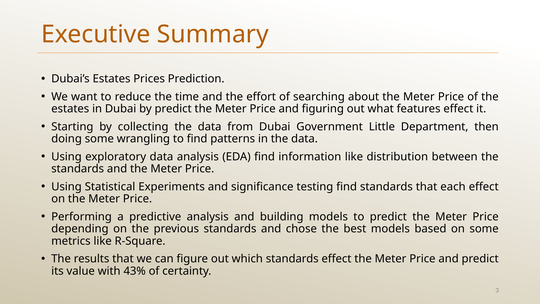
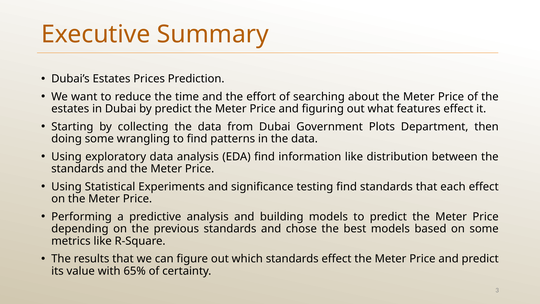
Little: Little -> Plots (382, 127)
43%: 43% -> 65% (135, 271)
